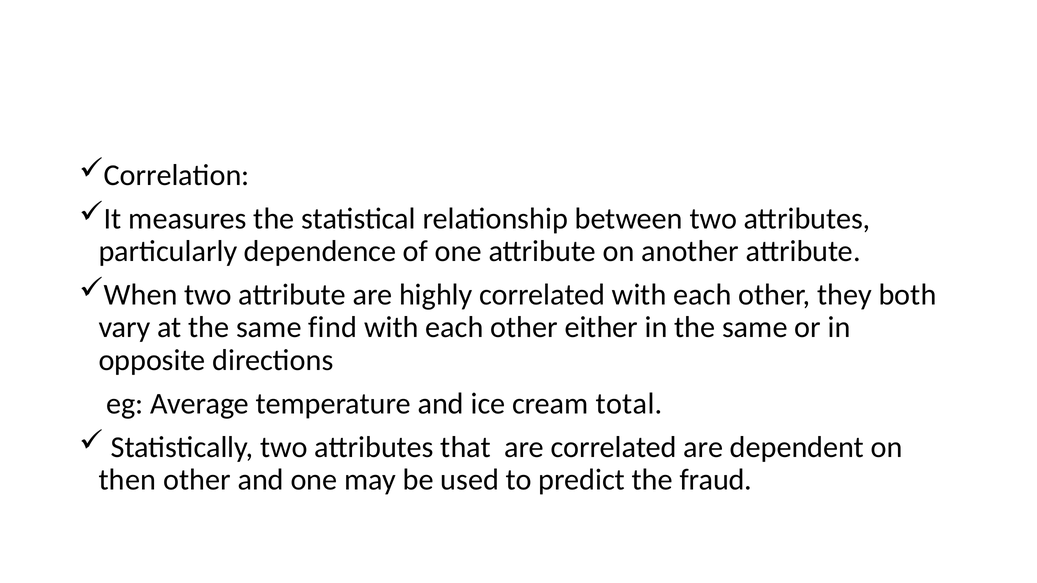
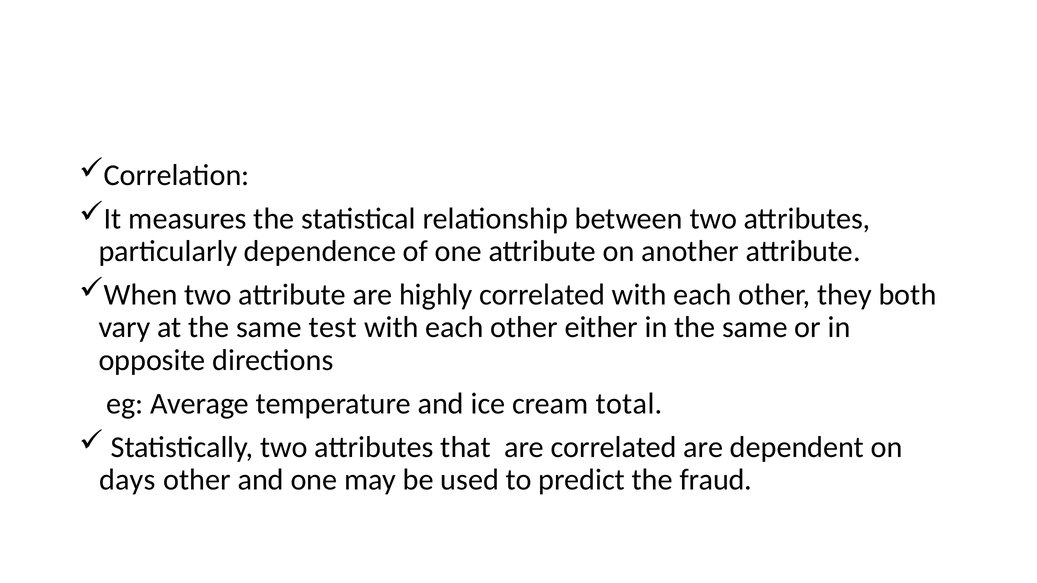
find: find -> test (333, 328)
then: then -> days (127, 480)
